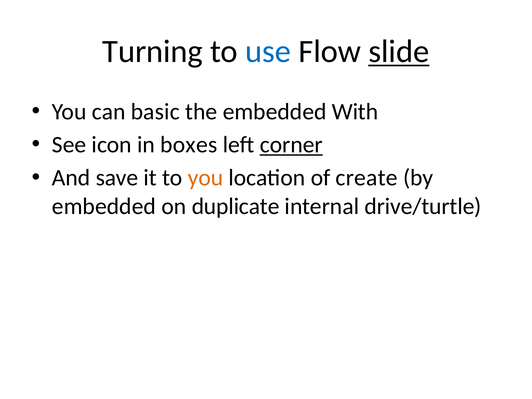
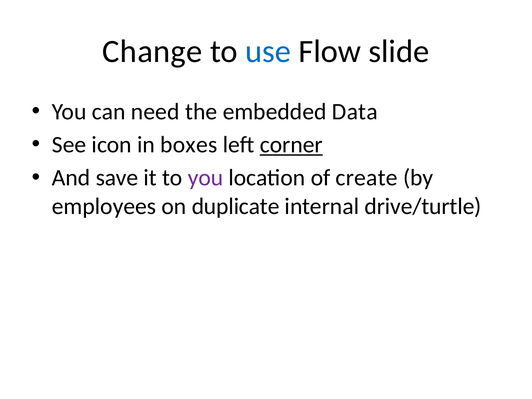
Turning: Turning -> Change (152, 51)
slide underline: present -> none (399, 51)
basic: basic -> need (155, 112)
With: With -> Data (355, 112)
you colour: orange -> purple (205, 178)
embedded: embedded -> employees (104, 206)
